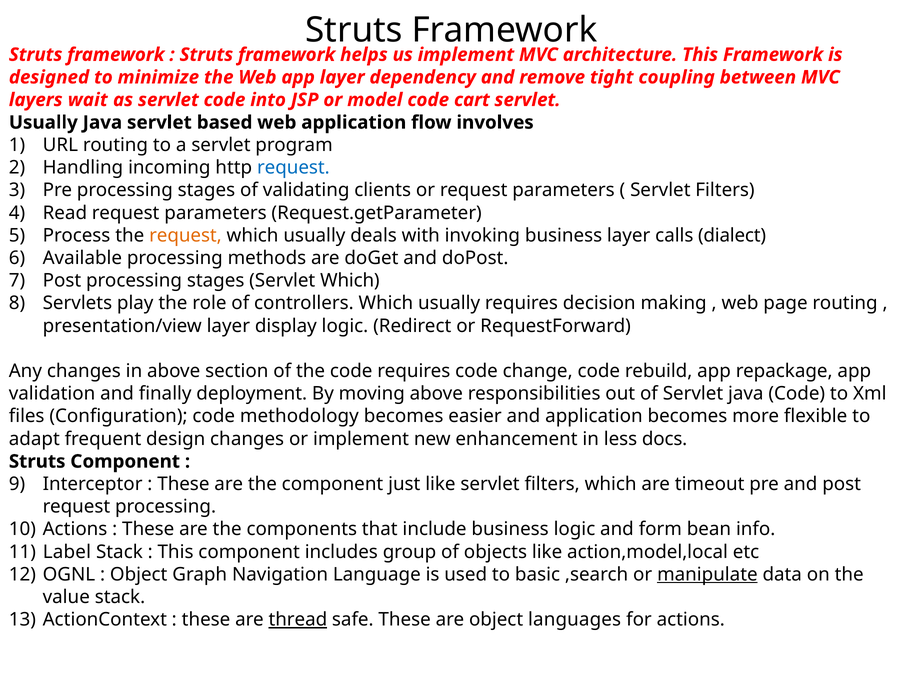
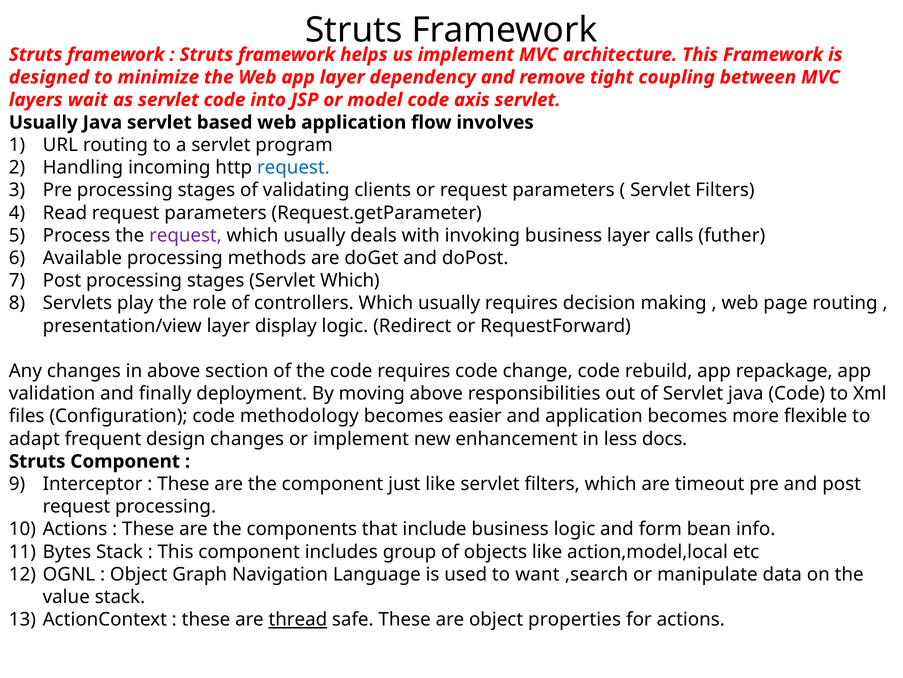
cart: cart -> axis (472, 100)
request colour: orange -> purple (185, 235)
dialect: dialect -> futher (732, 235)
Label: Label -> Bytes (67, 551)
basic: basic -> want (537, 574)
manipulate underline: present -> none (707, 574)
languages: languages -> properties (575, 619)
